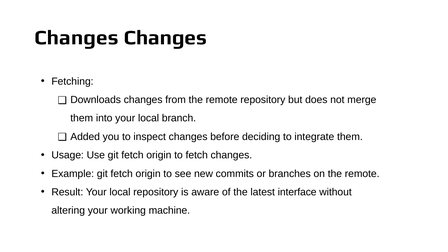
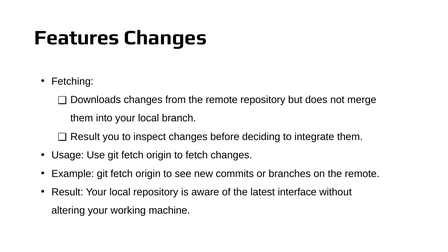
Changes: Changes -> Features (77, 38)
Added: Added -> Result (85, 137)
